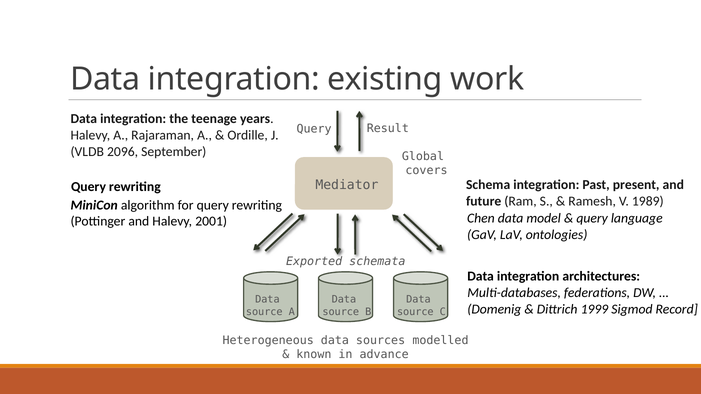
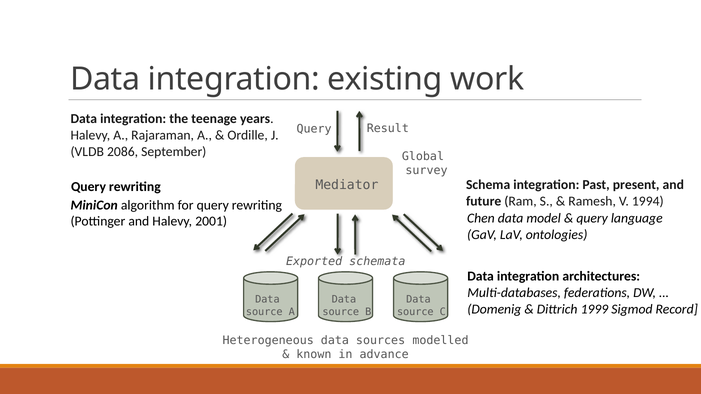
2096: 2096 -> 2086 (123, 152)
covers: covers -> survey (427, 170)
1989: 1989 -> 1994 (648, 202)
